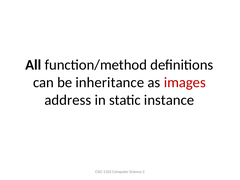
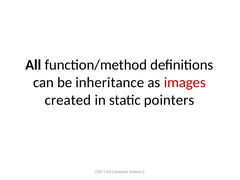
address: address -> created (68, 100)
instance: instance -> pointers (169, 100)
